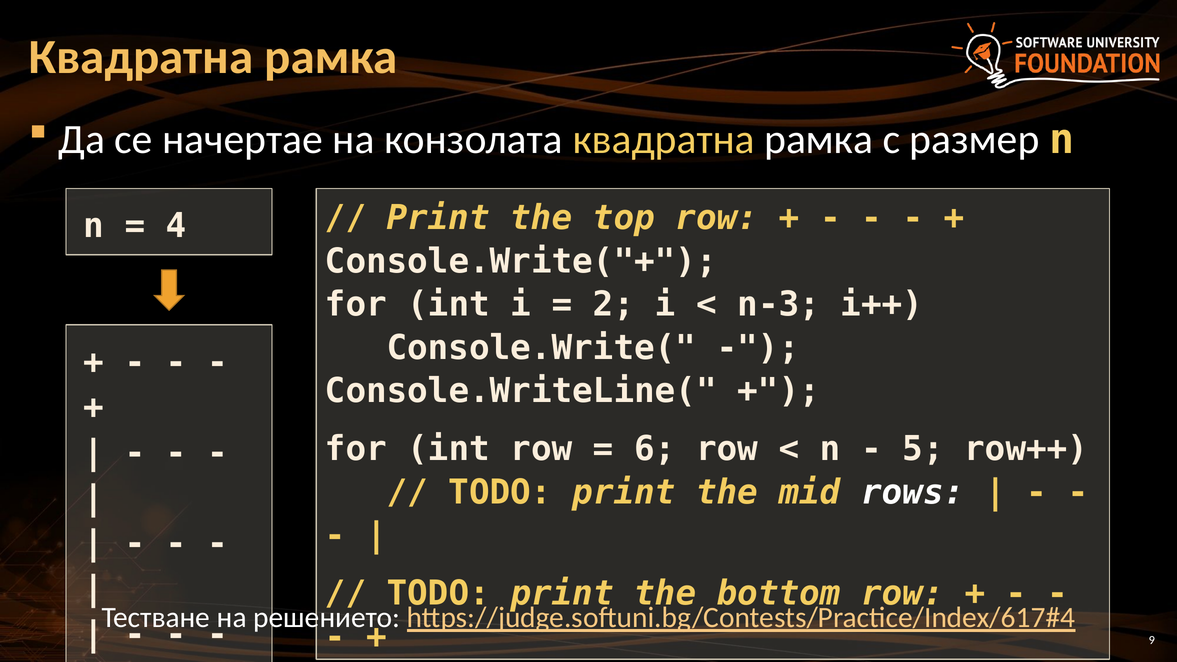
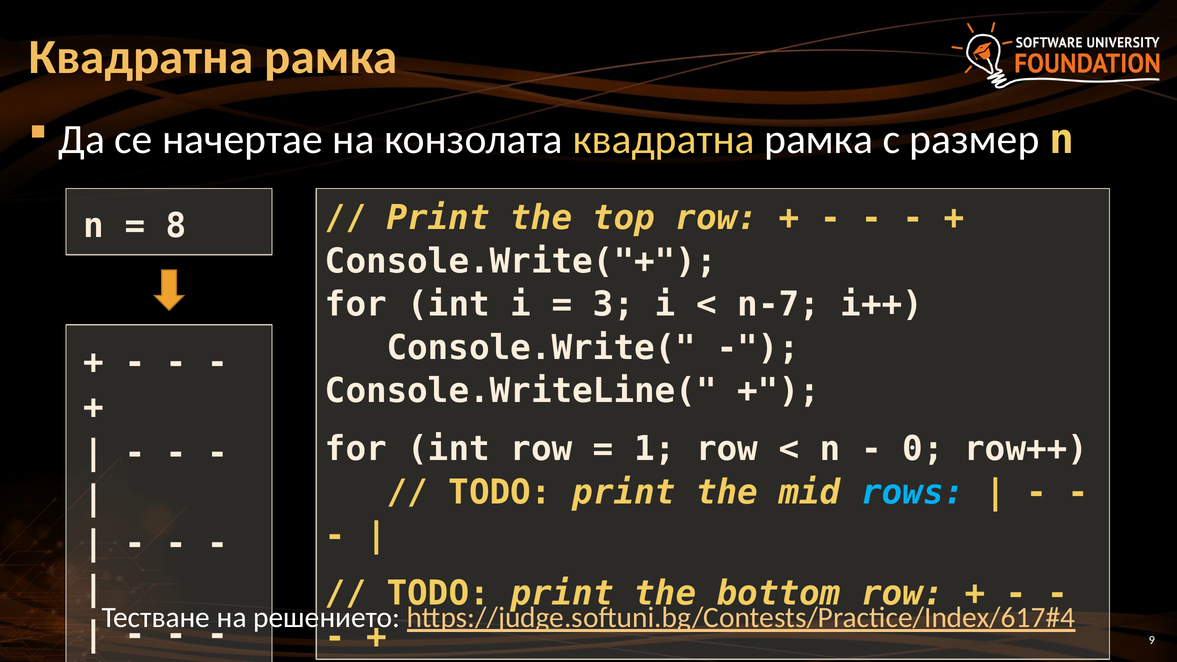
4: 4 -> 8 (176, 226)
2: 2 -> 3 (614, 305)
n-3: n-3 -> n-7 (779, 305)
6: 6 -> 1 (655, 449)
5: 5 -> 0 (923, 449)
rows colour: white -> light blue (913, 492)
